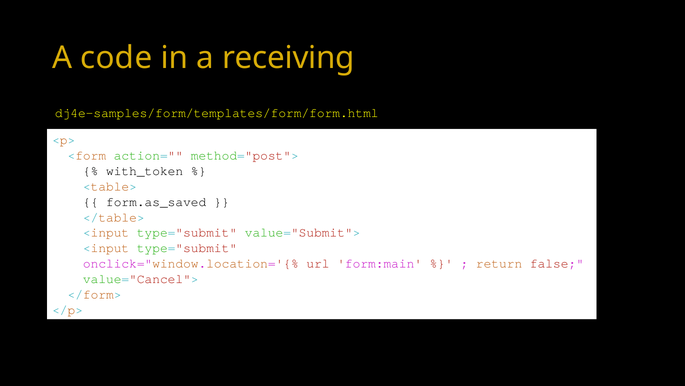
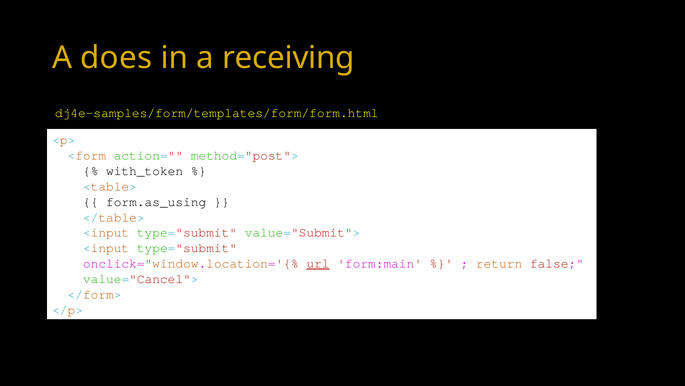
code: code -> does (116, 58)
form.as_saved: form.as_saved -> form.as_using (156, 201)
url underline: none -> present (318, 263)
